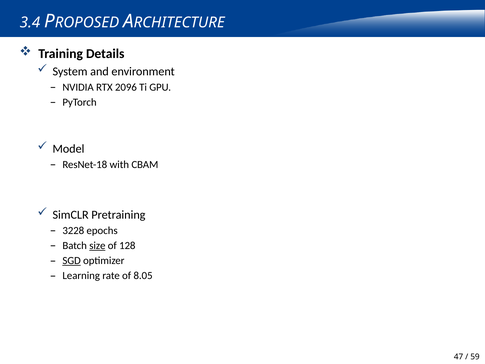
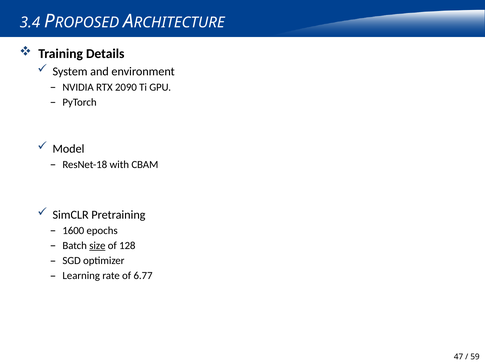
2096: 2096 -> 2090 (126, 87)
3228: 3228 -> 1600 (73, 230)
SGD underline: present -> none (72, 260)
8.05: 8.05 -> 6.77 (143, 276)
